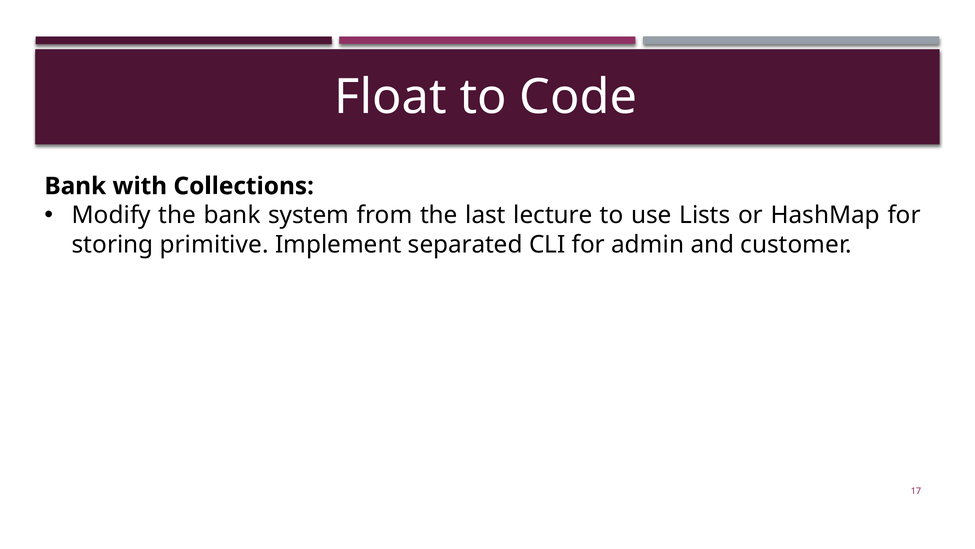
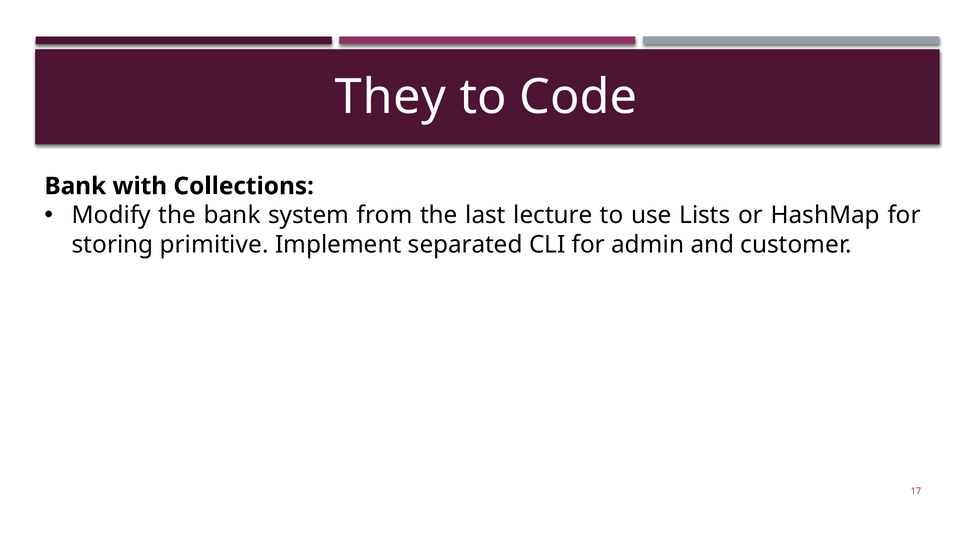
Float: Float -> They (390, 97)
